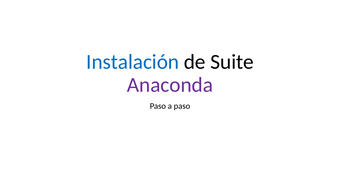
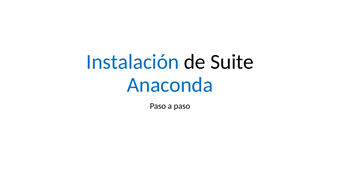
Anaconda colour: purple -> blue (170, 85)
